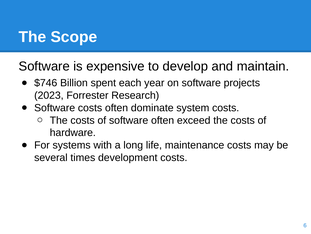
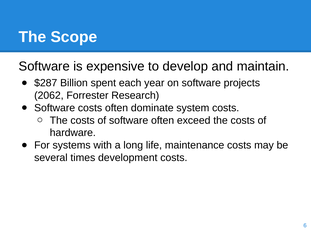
$746: $746 -> $287 (46, 83)
2023: 2023 -> 2062 (49, 95)
